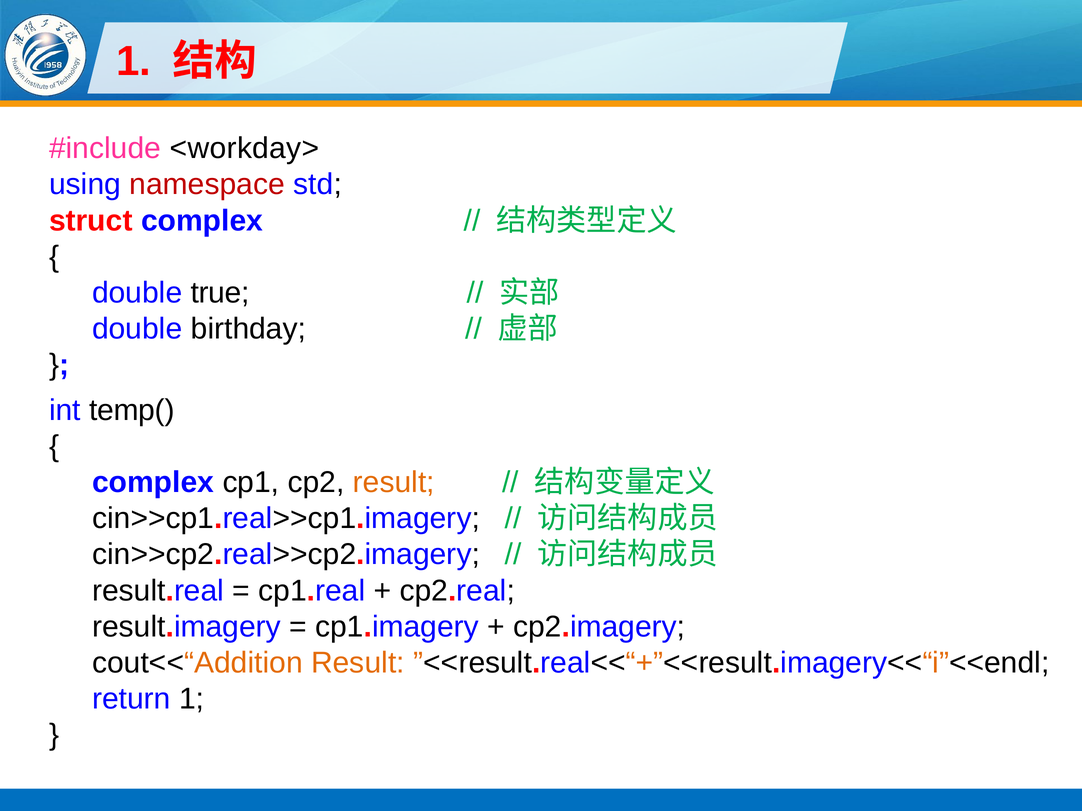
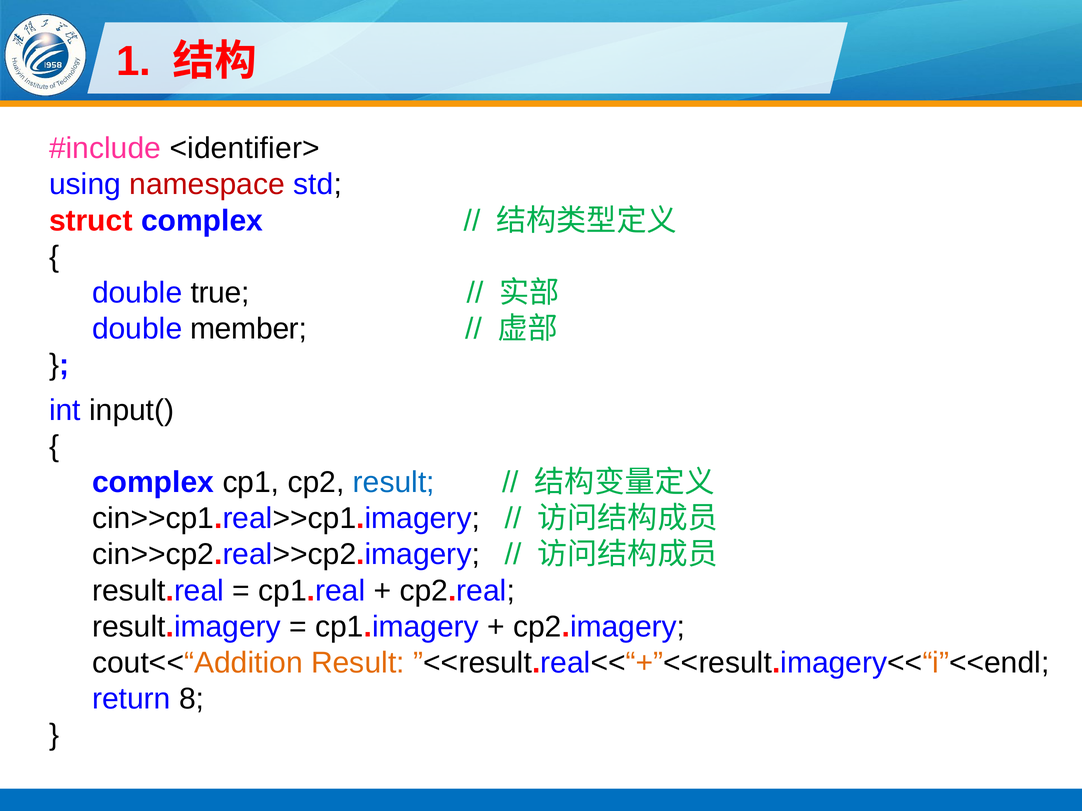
<workday>: <workday> -> <identifier> (245, 148)
birthday: birthday -> member (249, 329)
temp(: temp( -> input( (132, 410)
result colour: orange -> blue (394, 483)
return 1: 1 -> 8 (192, 699)
